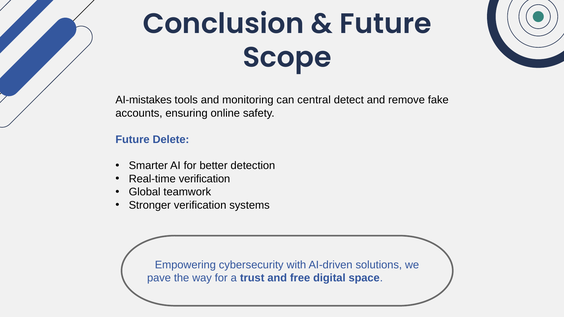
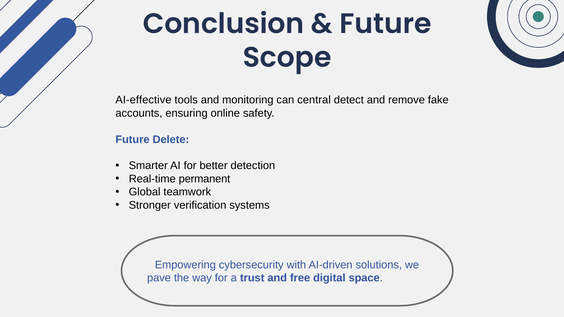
AI-mistakes: AI-mistakes -> AI-effective (143, 100)
Real-time verification: verification -> permanent (204, 179)
